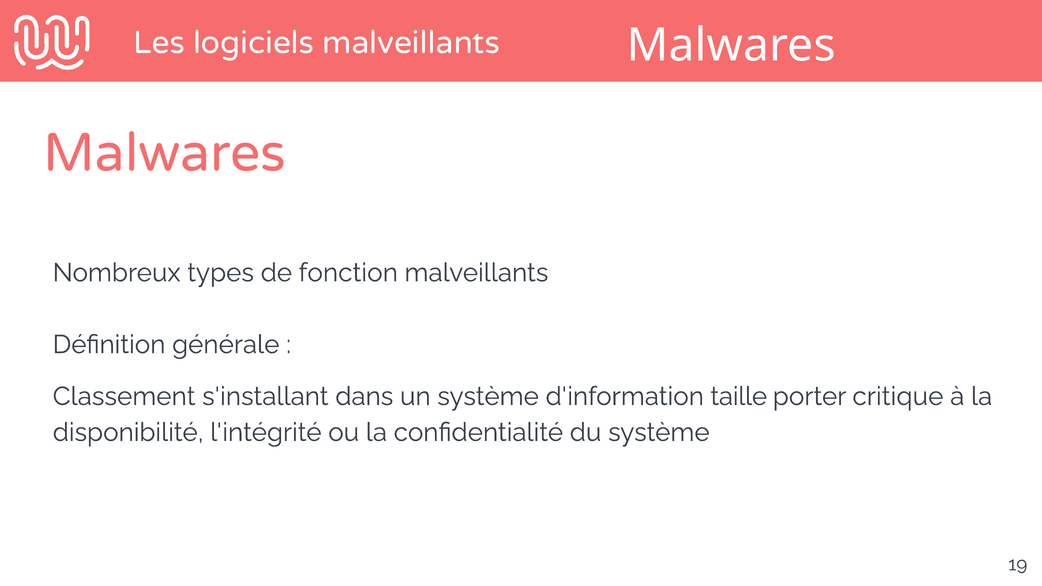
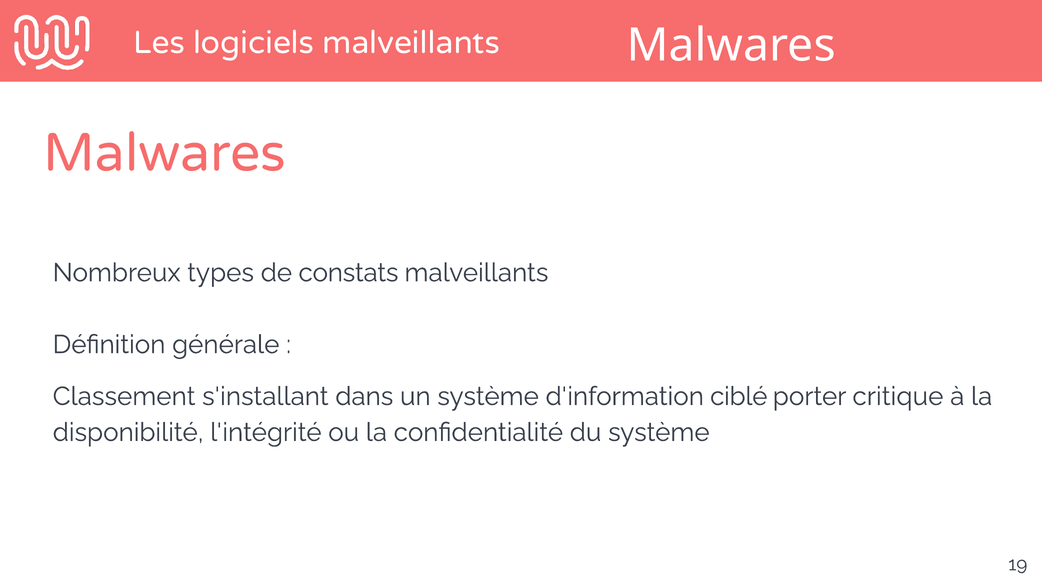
fonction: fonction -> constats (348, 273)
taille: taille -> ciblé (739, 397)
